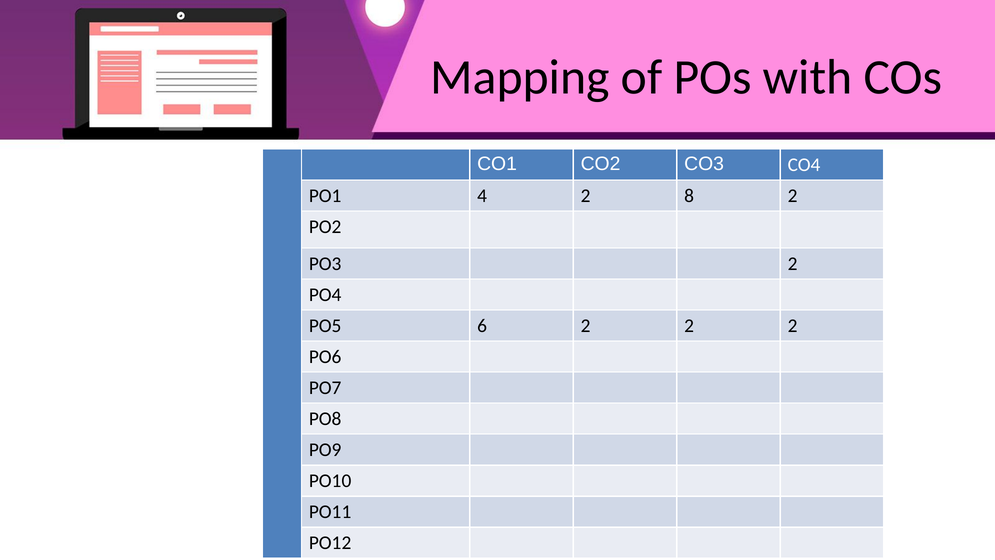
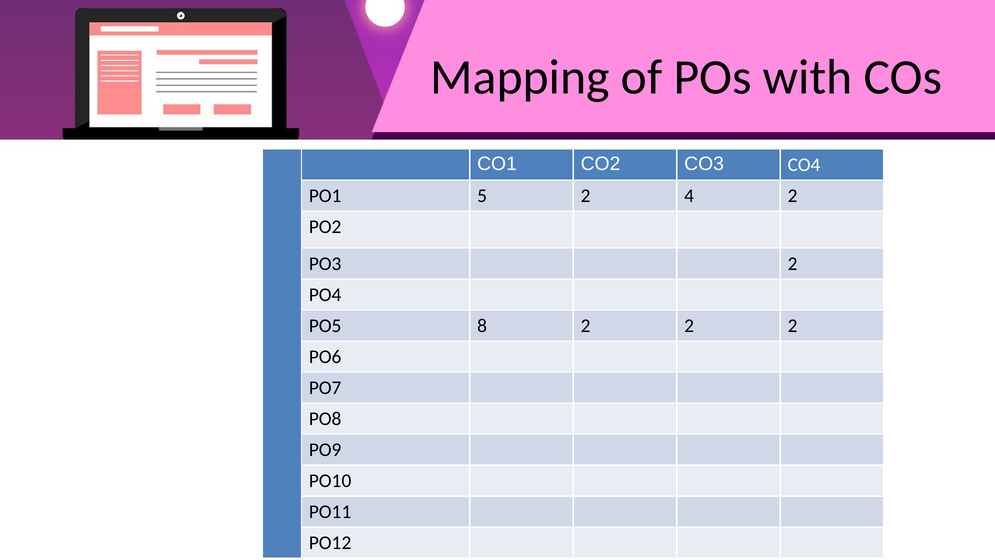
4: 4 -> 5 (482, 196)
8: 8 -> 4 (689, 196)
6: 6 -> 8 (482, 326)
